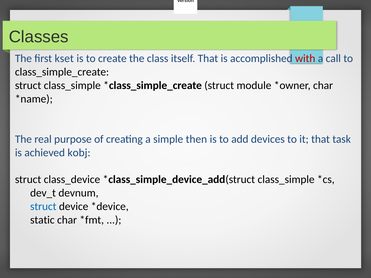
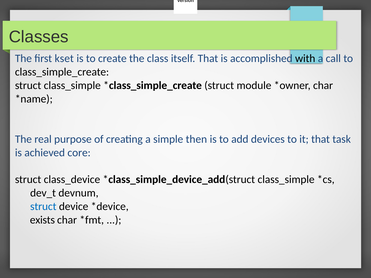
with colour: red -> black (305, 59)
kobj: kobj -> core (79, 153)
static: static -> exists (42, 220)
